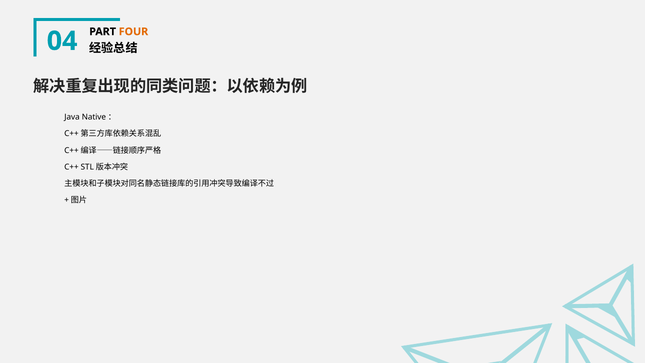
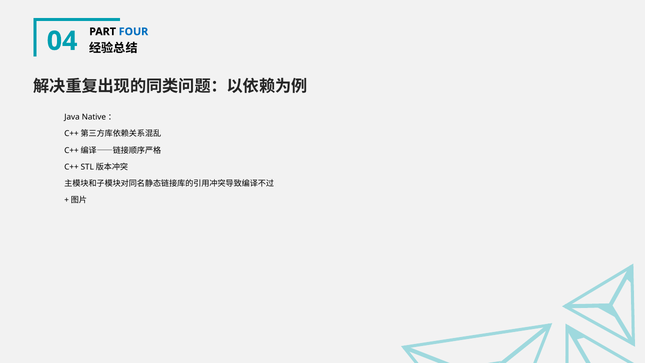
FOUR colour: orange -> blue (133, 32)
